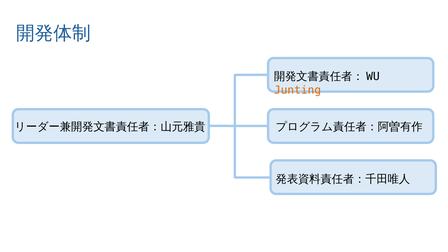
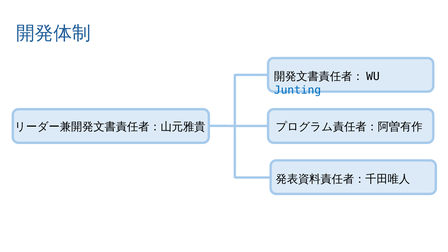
Junting colour: orange -> blue (298, 90)
